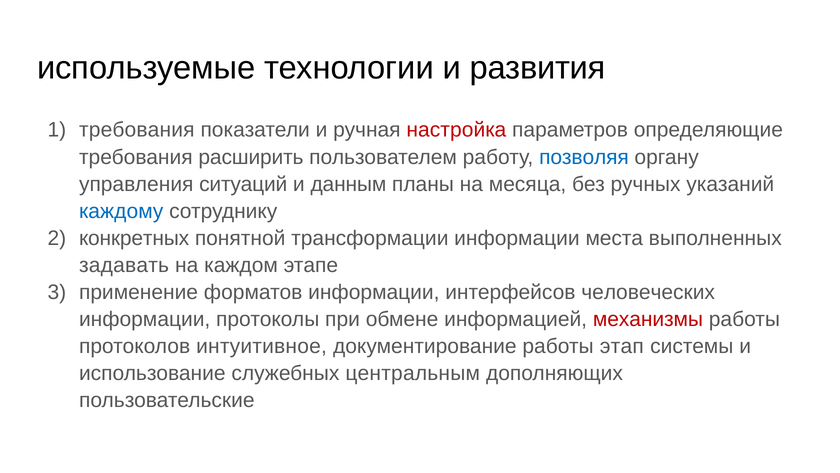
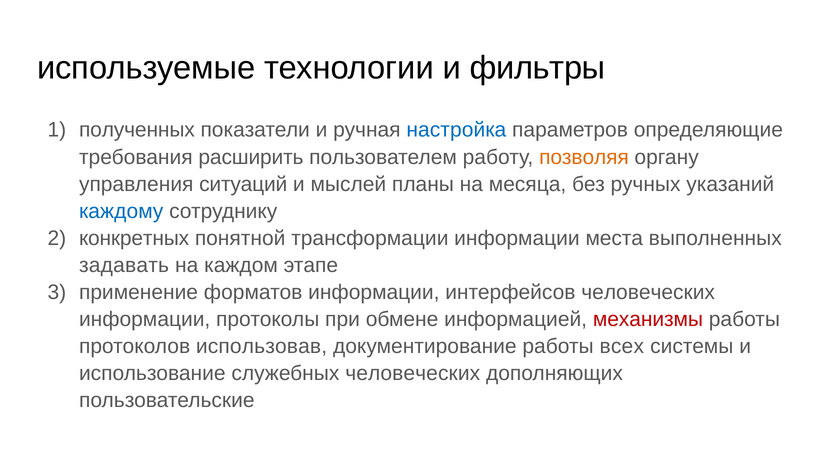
развития: развития -> фильтры (538, 68)
требования: требования -> полученных (137, 130)
настройка colour: red -> blue (456, 130)
позволяя colour: blue -> orange (584, 157)
данным: данным -> мыслей (348, 184)
интуитивное: интуитивное -> использовав (262, 346)
этап: этап -> всех (622, 346)
служебных центральным: центральным -> человеческих (413, 373)
